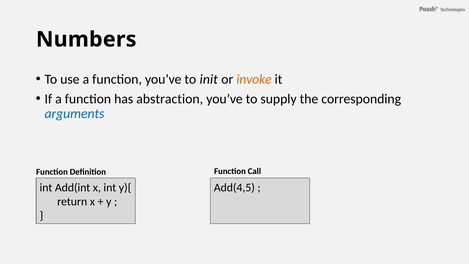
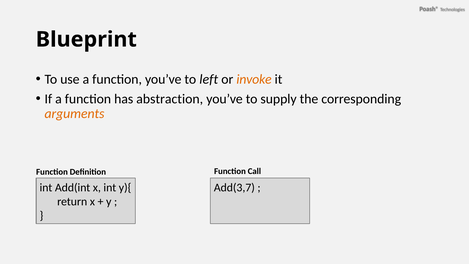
Numbers: Numbers -> Blueprint (86, 39)
init: init -> left (209, 79)
arguments colour: blue -> orange (74, 114)
Add(4,5: Add(4,5 -> Add(3,7 (234, 187)
